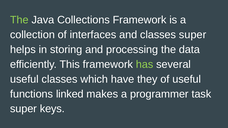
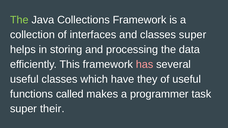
has colour: light green -> pink (145, 64)
linked: linked -> called (70, 94)
keys: keys -> their (52, 109)
